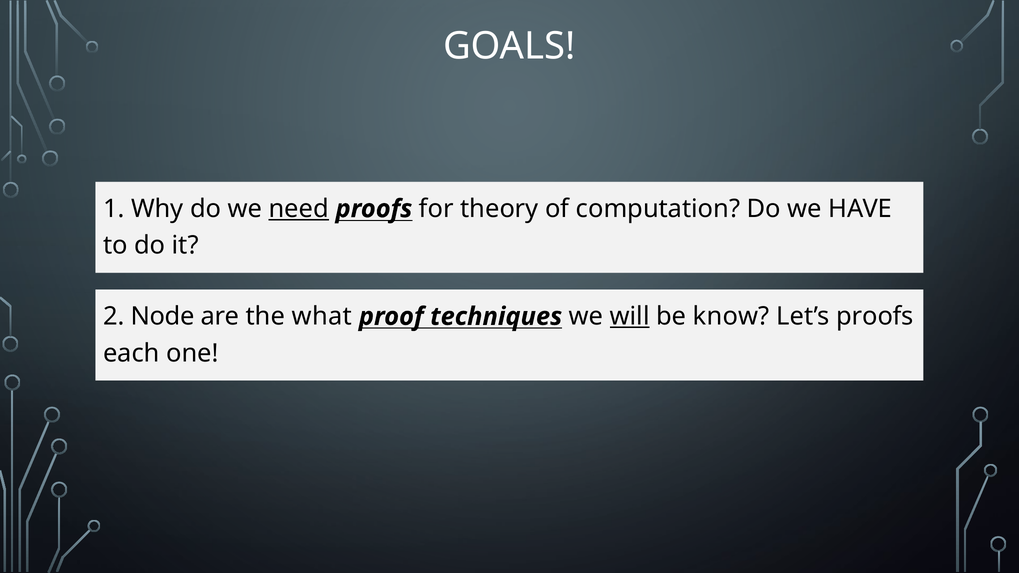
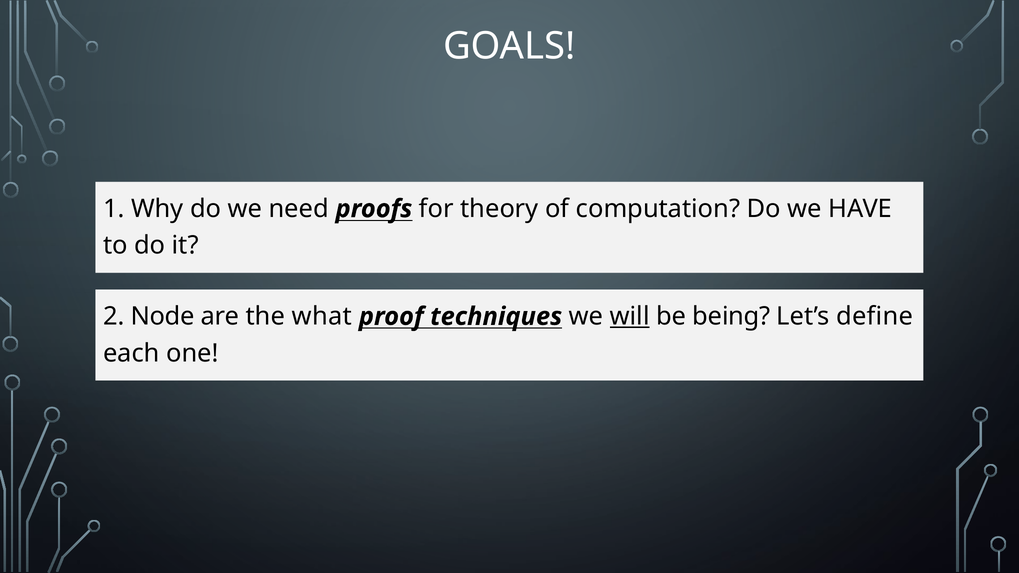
need underline: present -> none (299, 209)
know: know -> being (731, 317)
Let’s proofs: proofs -> define (875, 317)
